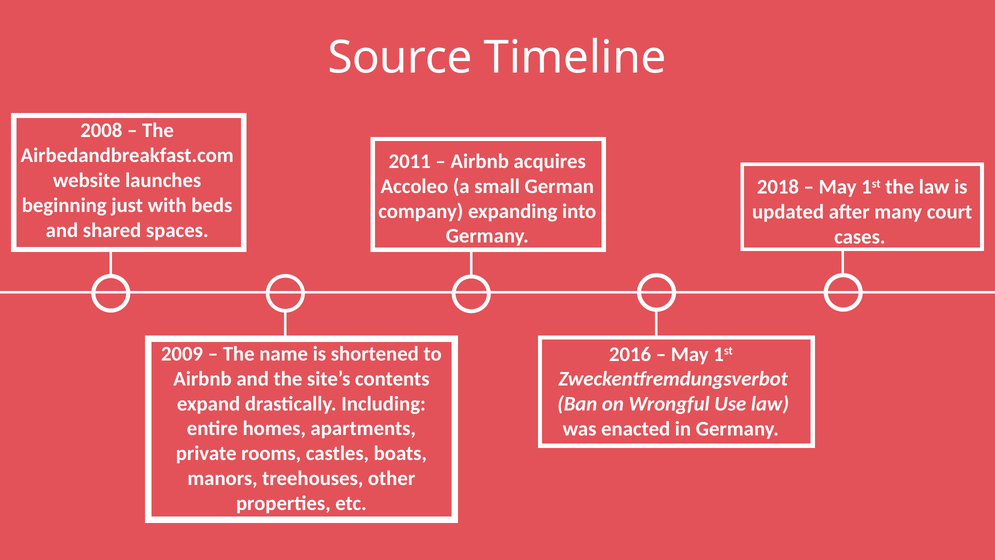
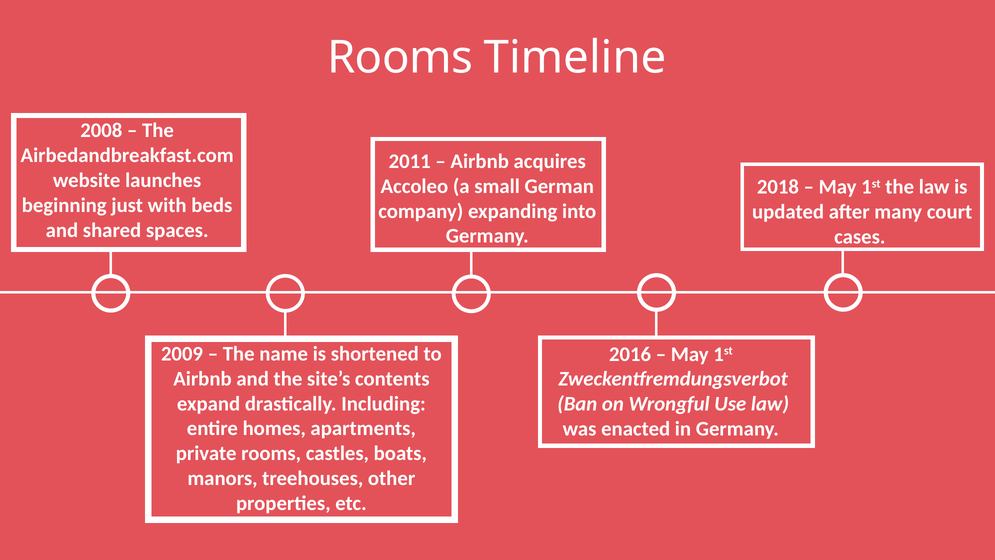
Source: Source -> Rooms (400, 58)
